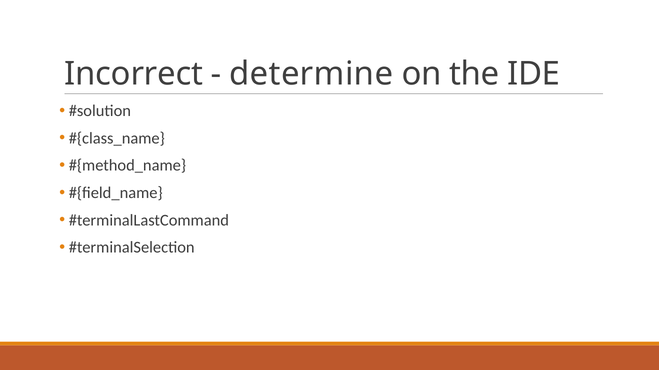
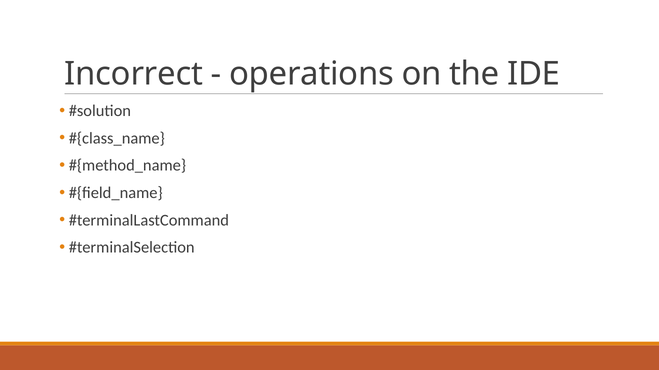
determine: determine -> operations (312, 74)
